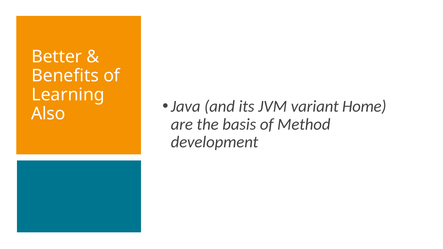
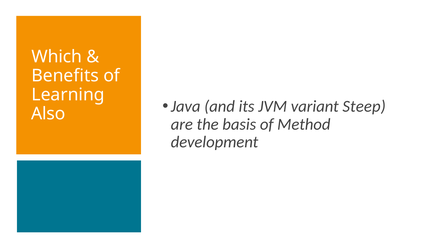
Better: Better -> Which (57, 57)
Home: Home -> Steep (364, 106)
